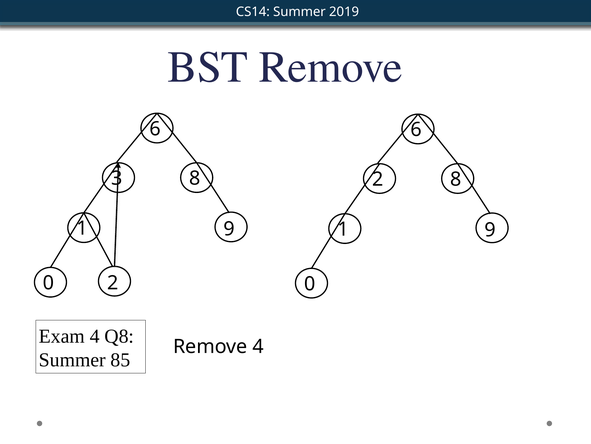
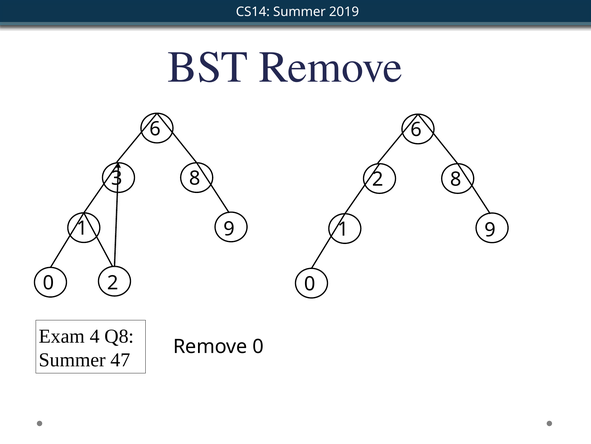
85: 85 -> 47 (120, 359)
Remove 4: 4 -> 0 (258, 346)
